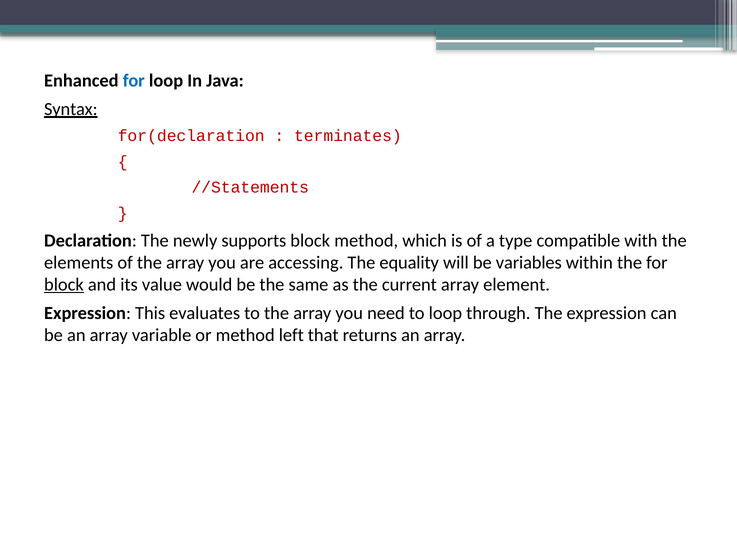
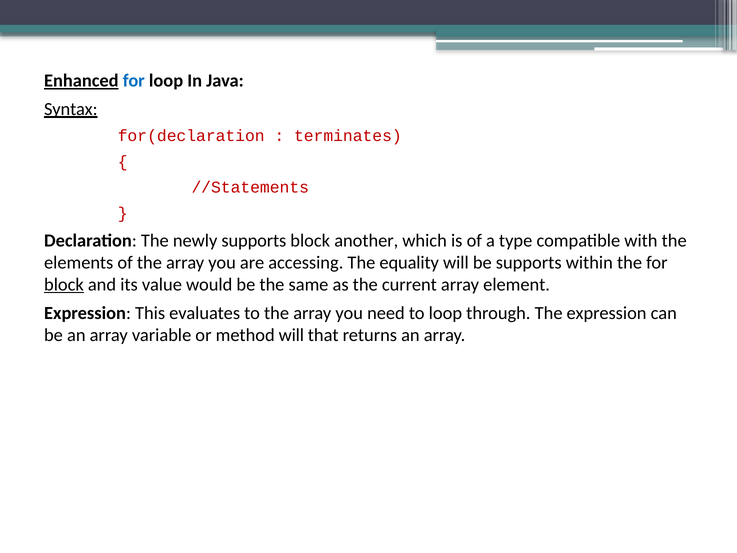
Enhanced underline: none -> present (81, 81)
block method: method -> another (366, 240)
be variables: variables -> supports (529, 262)
method left: left -> will (291, 335)
